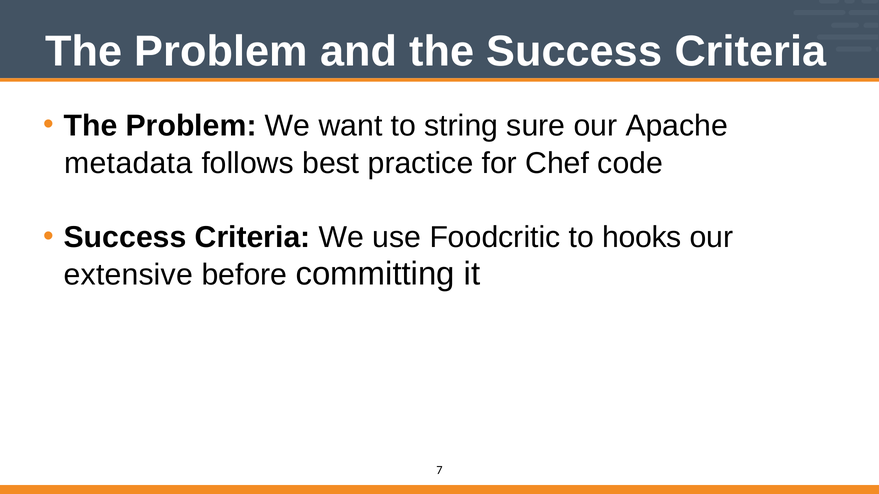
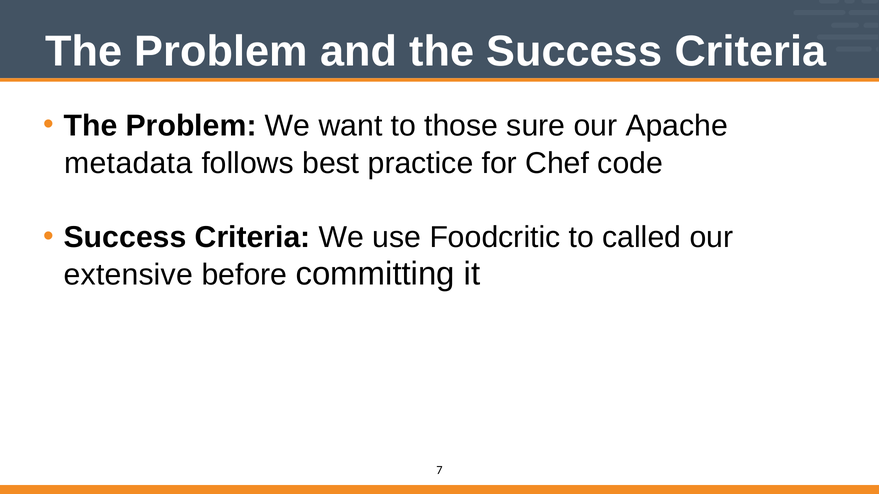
string: string -> those (461, 126)
hooks: hooks -> called (642, 238)
